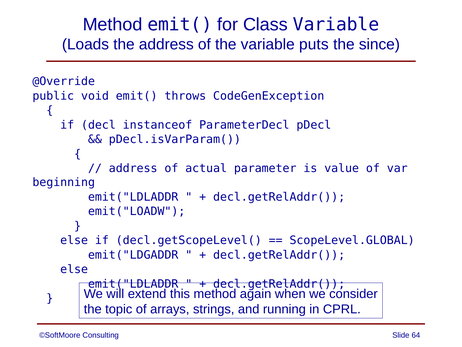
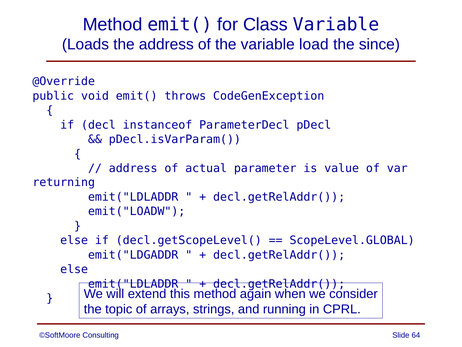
puts: puts -> load (314, 44)
beginning: beginning -> returning (64, 182)
